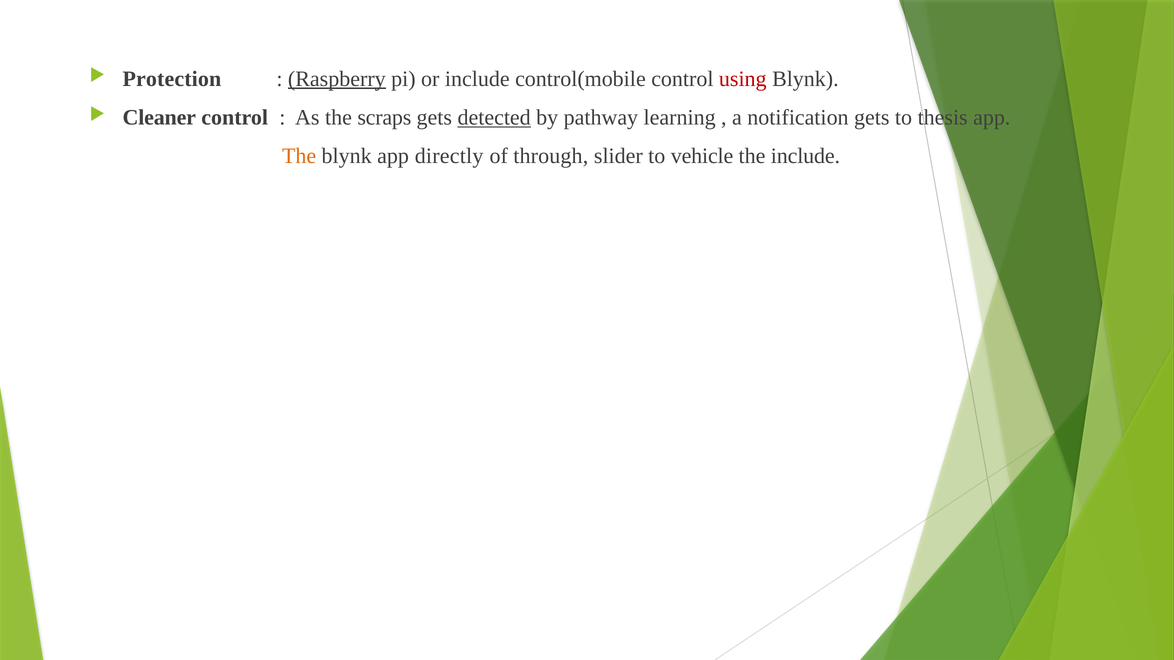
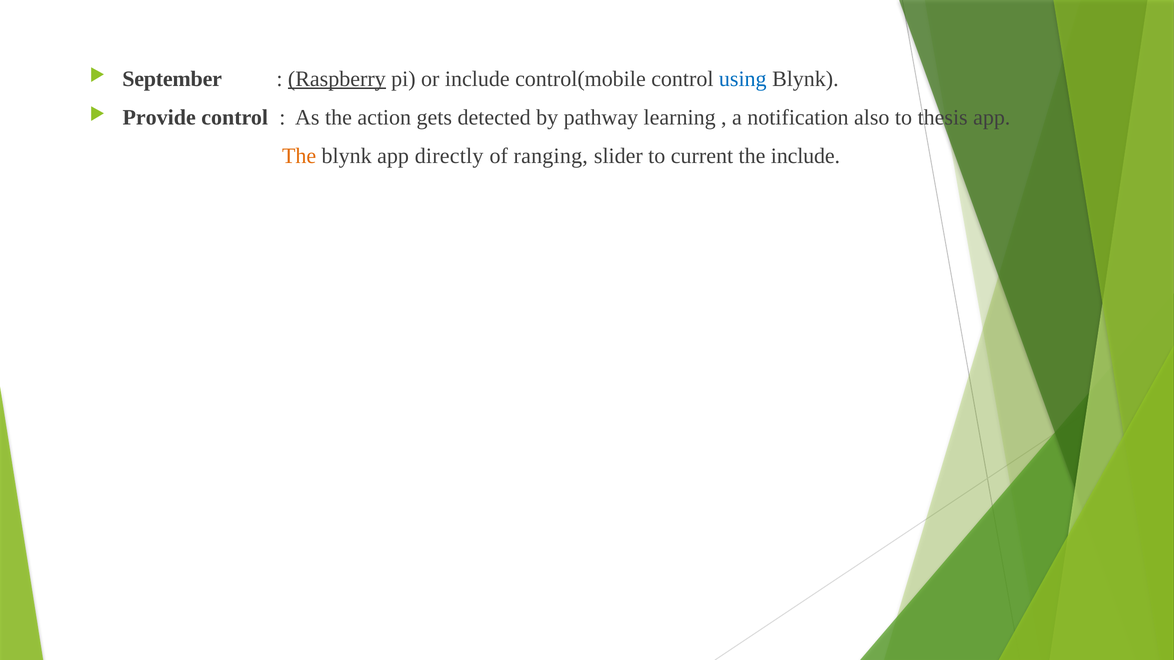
Protection: Protection -> September (172, 79)
using colour: red -> blue (743, 79)
Cleaner: Cleaner -> Provide (159, 118)
scraps: scraps -> action (384, 118)
detected underline: present -> none (494, 118)
notification gets: gets -> also (872, 118)
through: through -> ranging (551, 156)
vehicle: vehicle -> current (702, 156)
